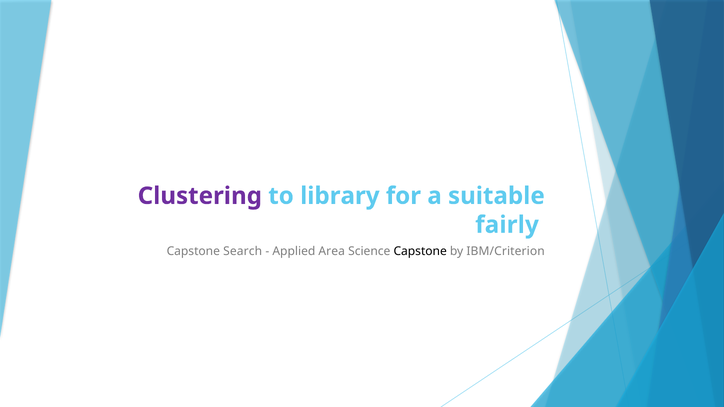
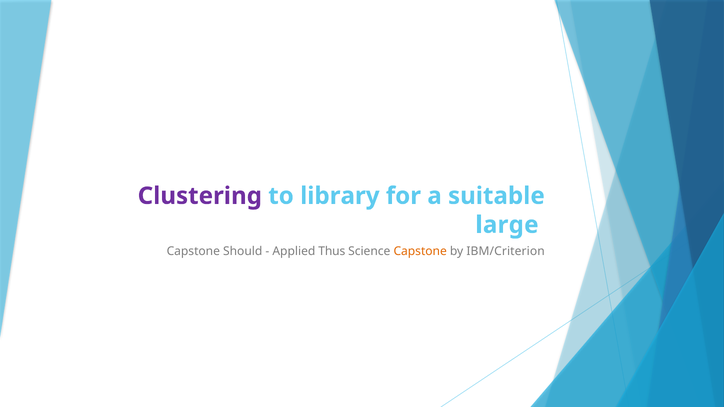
fairly: fairly -> large (507, 225)
Search: Search -> Should (243, 251)
Area: Area -> Thus (332, 251)
Capstone colour: black -> orange (420, 251)
